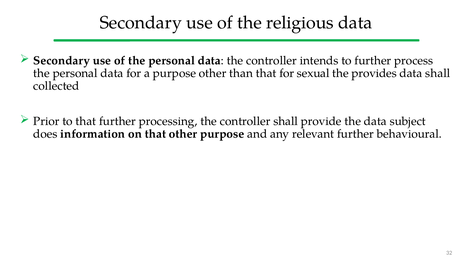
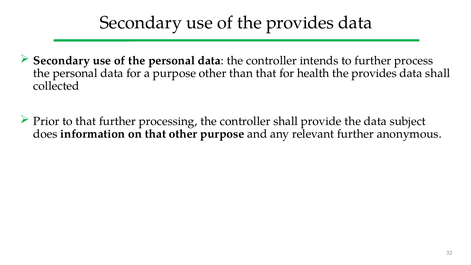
of the religious: religious -> provides (300, 23)
sexual: sexual -> health (313, 73)
behavioural: behavioural -> anonymous (409, 134)
